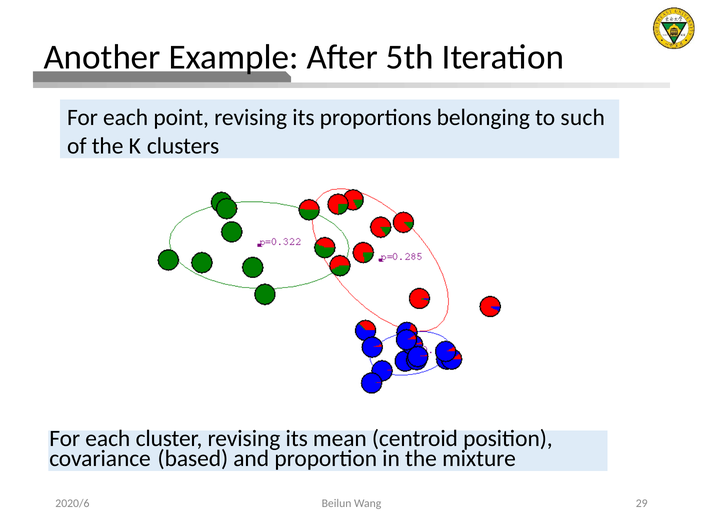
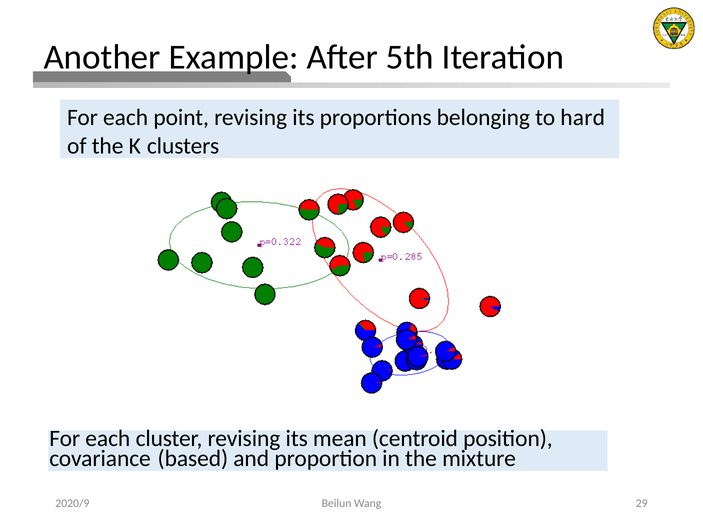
such: such -> hard (583, 118)
2020/6: 2020/6 -> 2020/9 (72, 504)
